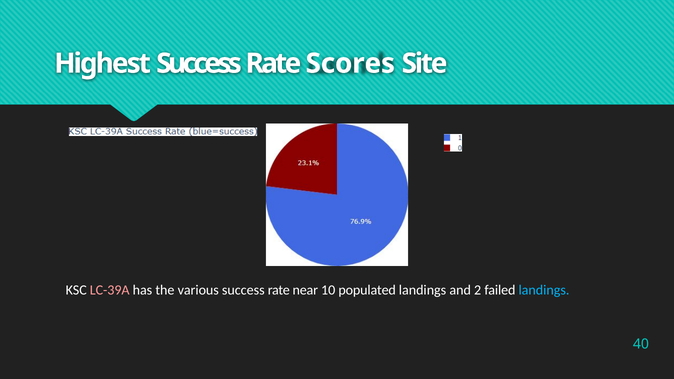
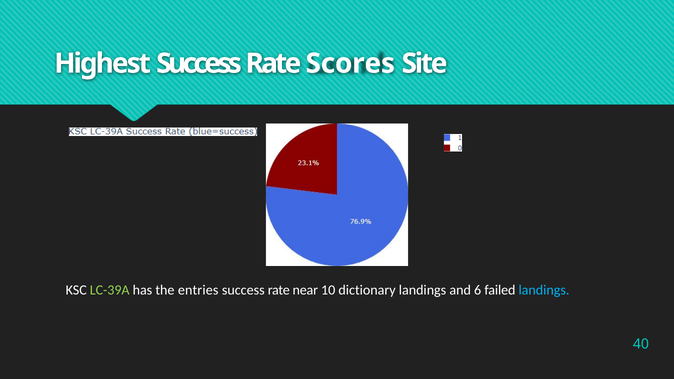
LC-39A colour: pink -> light green (110, 290)
various: various -> entries (198, 290)
populated: populated -> dictionary (367, 290)
2: 2 -> 6 (478, 290)
